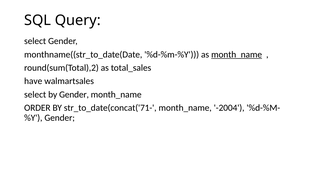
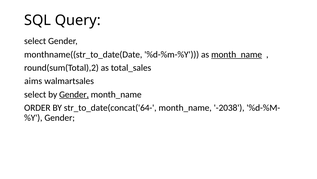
have: have -> aims (33, 81)
Gender underline: none -> present (74, 94)
str_to_date(concat('71-: str_to_date(concat('71- -> str_to_date(concat('64- (110, 107)
-2004: -2004 -> -2038 (229, 107)
